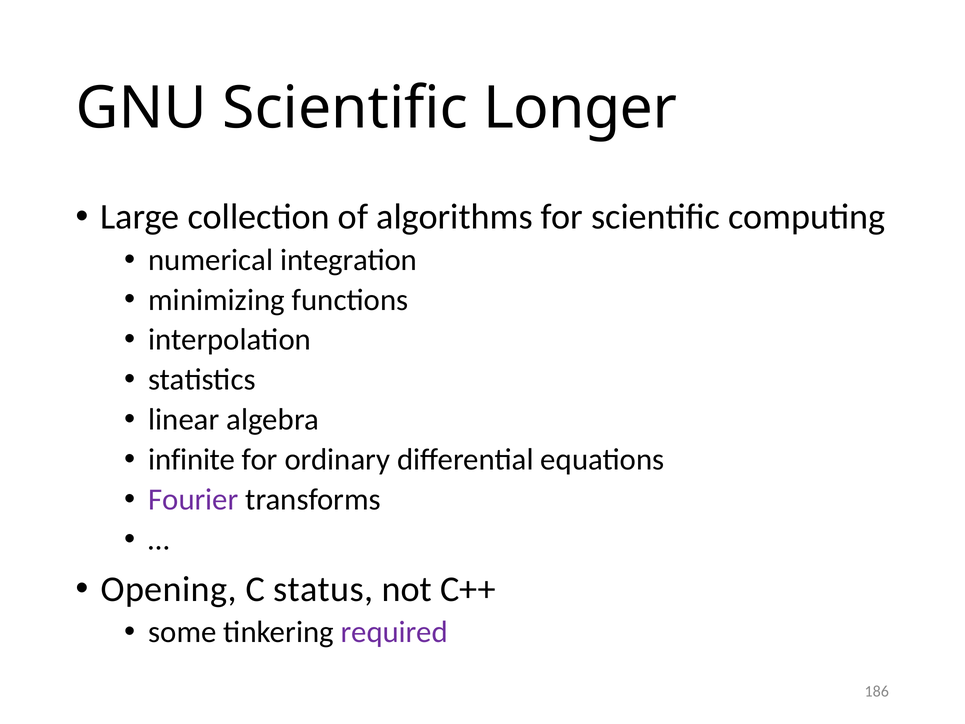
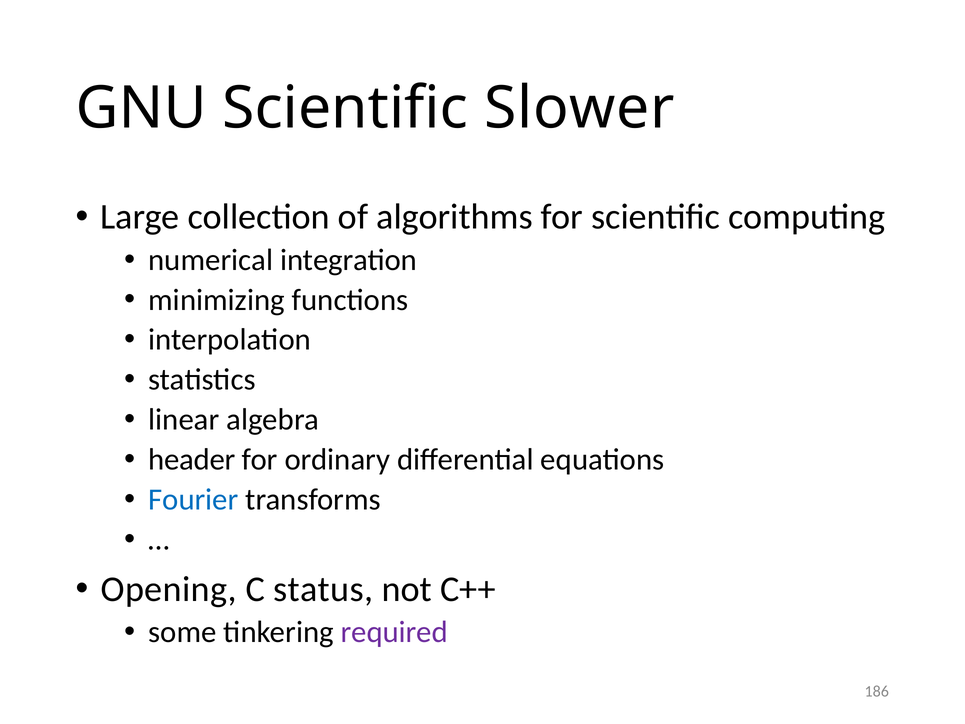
Longer: Longer -> Slower (579, 108)
infinite: infinite -> header (192, 460)
Fourier colour: purple -> blue (193, 500)
